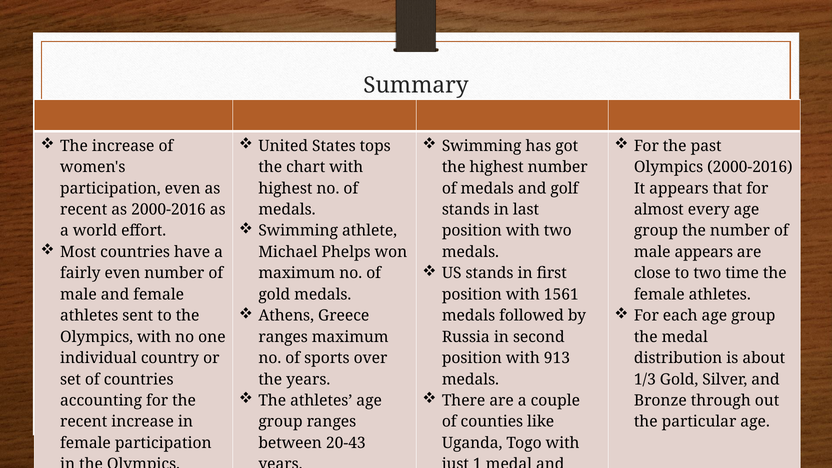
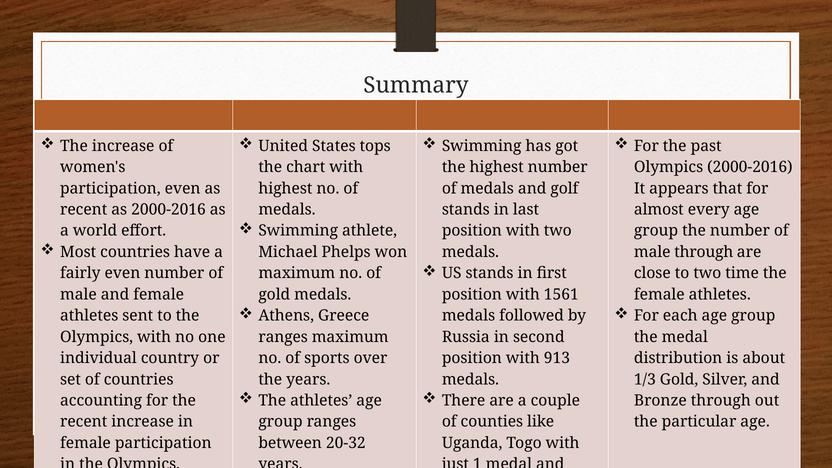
male appears: appears -> through (704, 252)
20-43: 20-43 -> 20-32 (346, 443)
